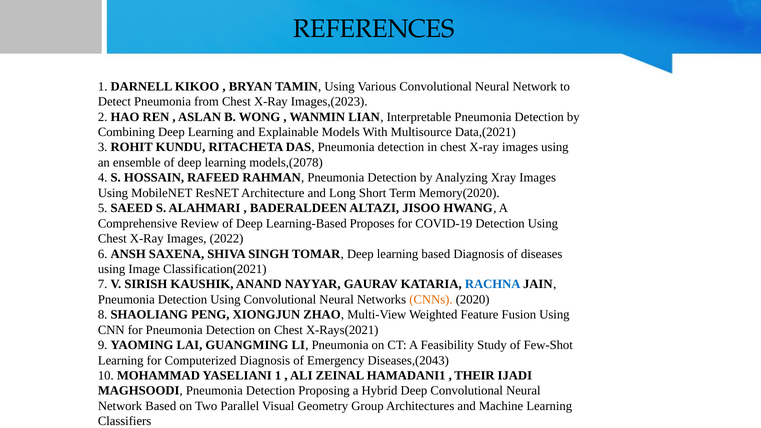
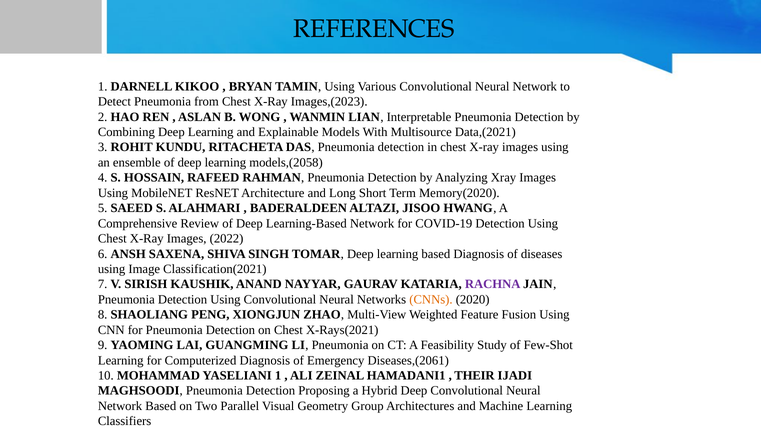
models,(2078: models,(2078 -> models,(2058 (286, 163)
Learning-Based Proposes: Proposes -> Network (372, 223)
RACHNA colour: blue -> purple (493, 284)
Diseases,(2043: Diseases,(2043 -> Diseases,(2061 (408, 360)
